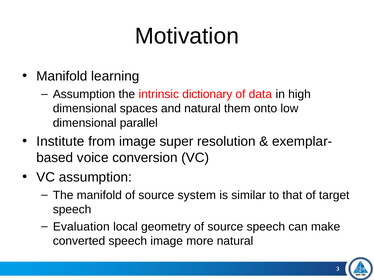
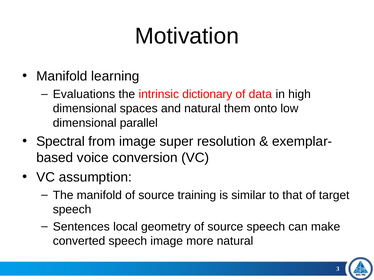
Assumption: Assumption -> Evaluations (84, 94)
Institute: Institute -> Spectral (61, 142)
system: system -> training (197, 196)
Evaluation: Evaluation -> Sentences (81, 227)
